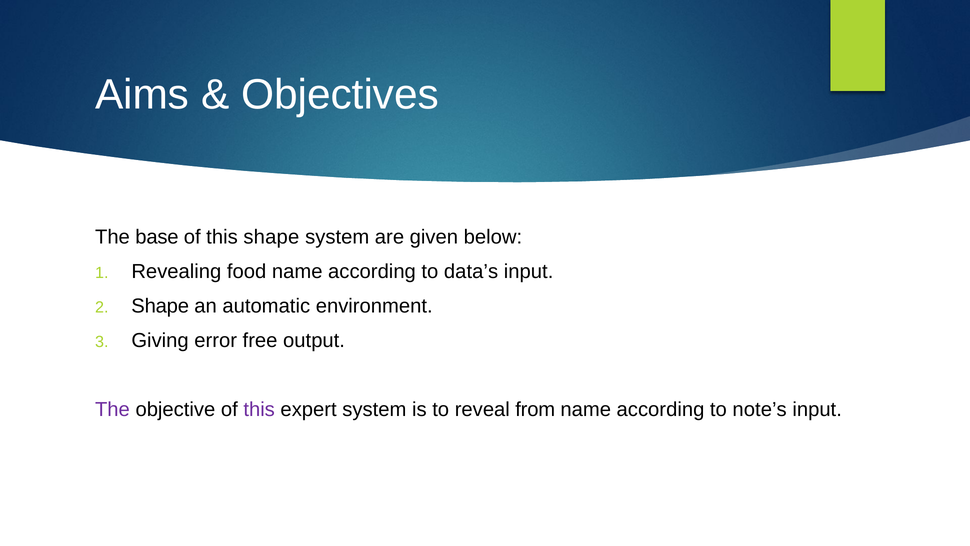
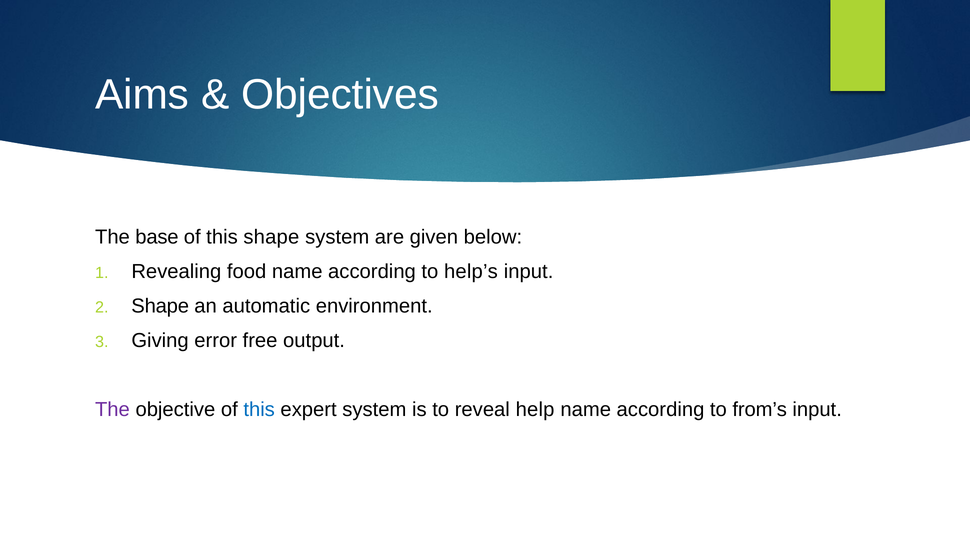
data’s: data’s -> help’s (471, 271)
this colour: purple -> blue (259, 409)
from: from -> help (535, 409)
note’s: note’s -> from’s (760, 409)
